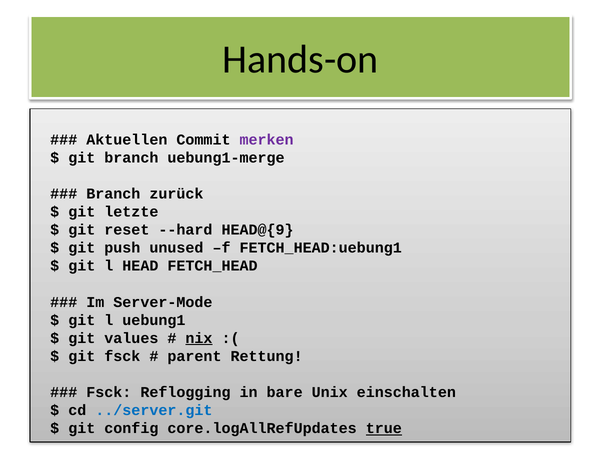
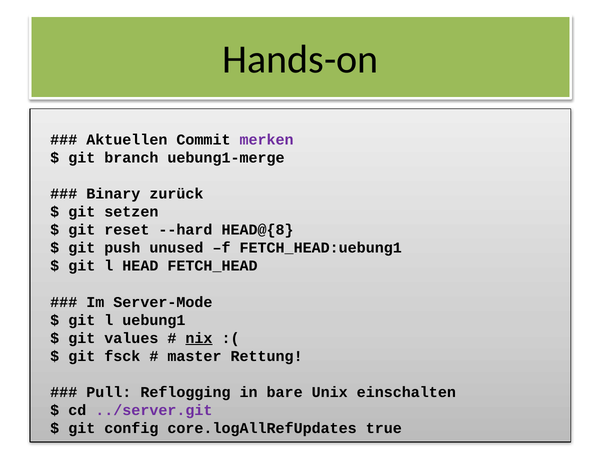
Branch: Branch -> Binary (113, 194)
letzte: letzte -> setzen (131, 212)
HEAD@{9: HEAD@{9 -> HEAD@{8 (258, 230)
parent: parent -> master (194, 356)
Fsck: Fsck -> Pull (109, 392)
../server.git colour: blue -> purple (154, 410)
true underline: present -> none (384, 428)
